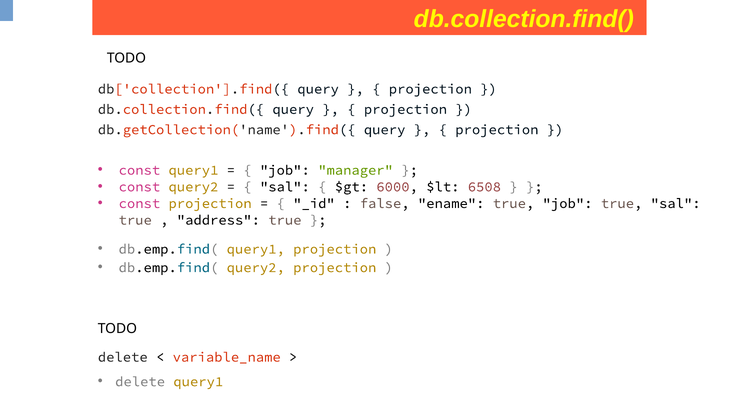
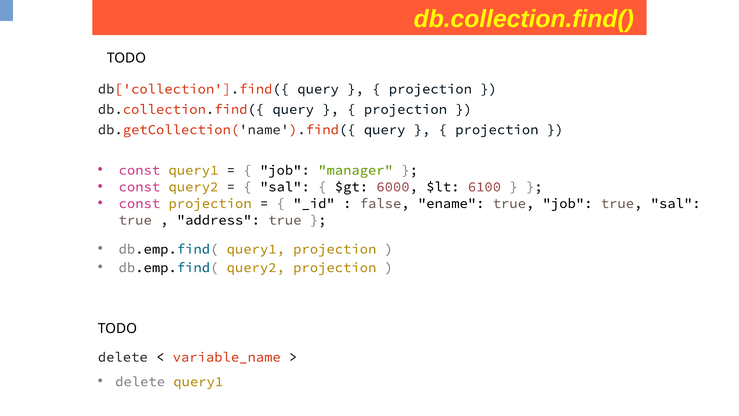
6508: 6508 -> 6100 (484, 187)
